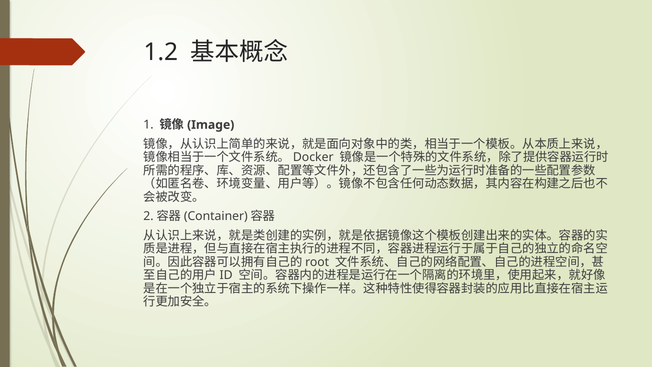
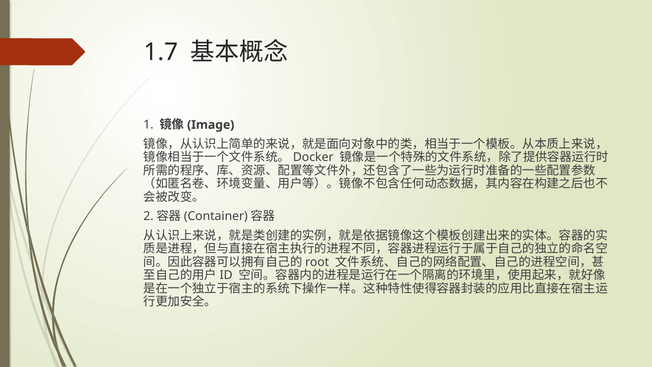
1.2: 1.2 -> 1.7 (161, 52)
